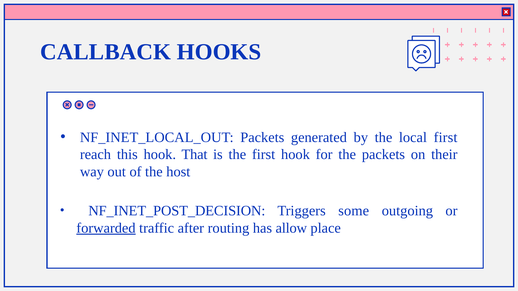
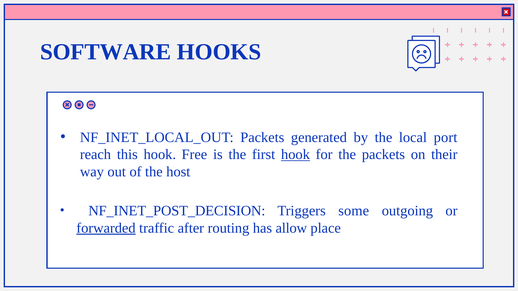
CALLBACK: CALLBACK -> SOFTWARE (106, 52)
local first: first -> port (446, 137)
That: That -> Free (194, 155)
hook underline: none -> present (295, 155)
